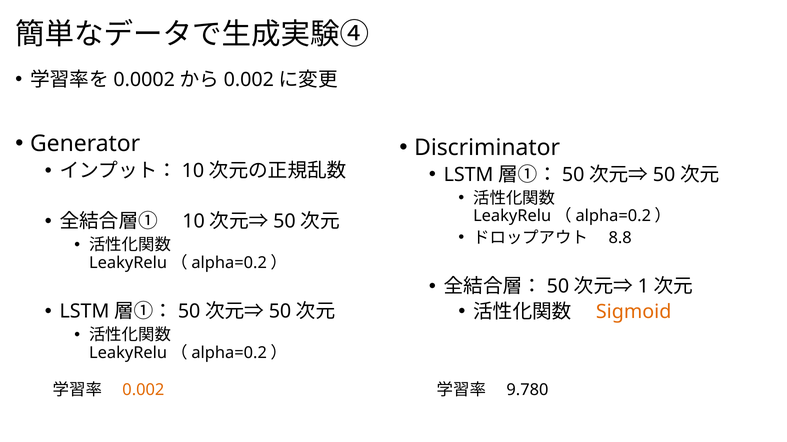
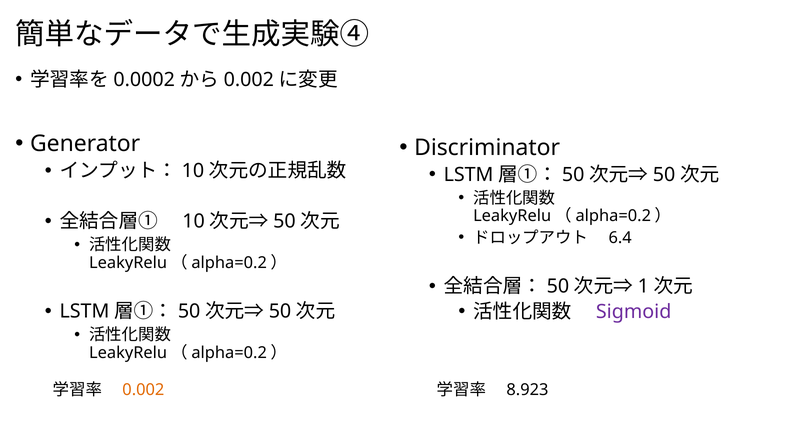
8.8: 8.8 -> 6.4 (620, 238)
Sigmoid colour: orange -> purple (634, 312)
9.780: 9.780 -> 8.923 (527, 390)
